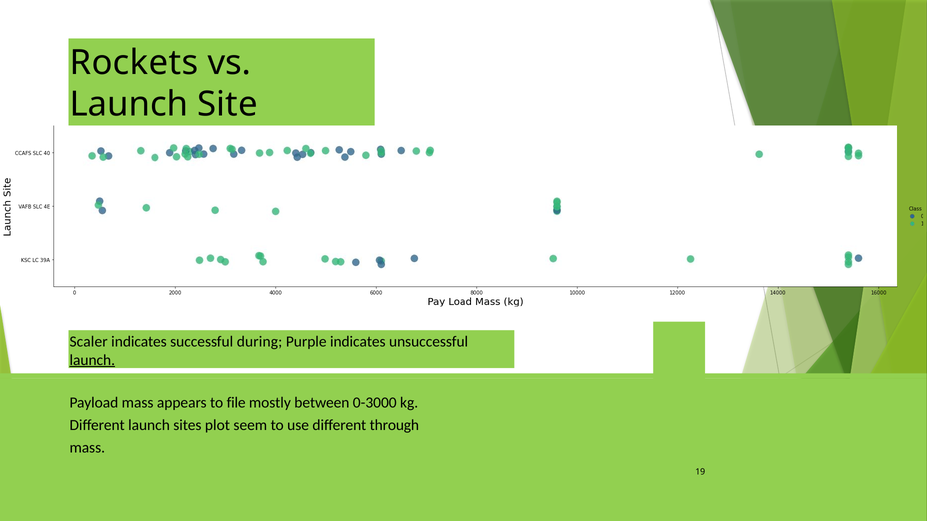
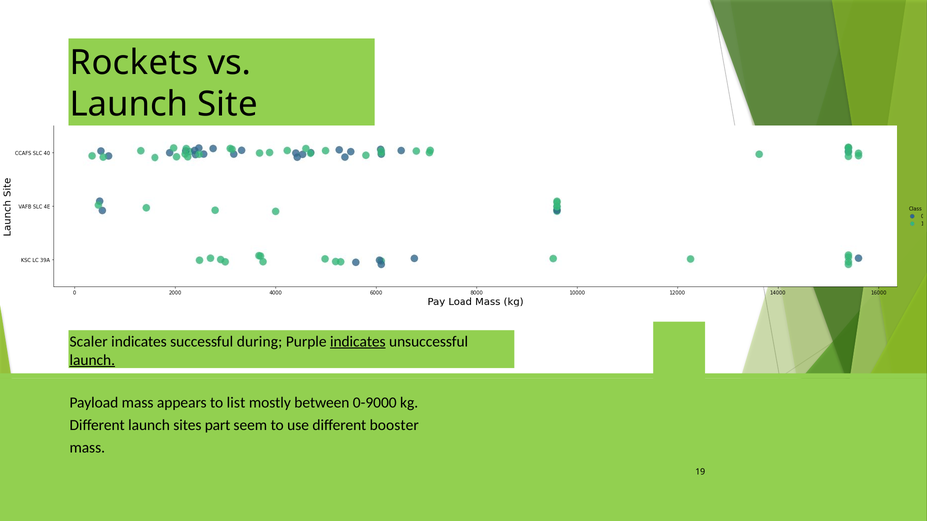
indicates underline: none -> present (358, 342)
file: file -> list (236, 403)
0-3000: 0-3000 -> 0-9000 (375, 403)
plot: plot -> part (218, 426)
through: through -> booster (394, 426)
